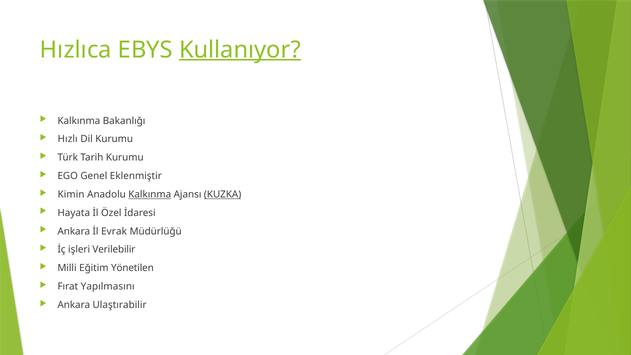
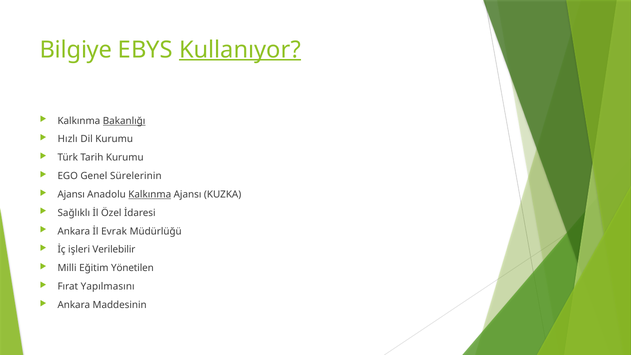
Hızlıca: Hızlıca -> Bilgiye (76, 50)
Bakanlığı underline: none -> present (124, 121)
Eklenmiştir: Eklenmiştir -> Sürelerinin (136, 176)
Kimin: Kimin -> Ajansı (71, 194)
KUZKA underline: present -> none (223, 194)
Hayata: Hayata -> Sağlıklı (74, 213)
Ulaştırabilir: Ulaştırabilir -> Maddesinin (120, 305)
